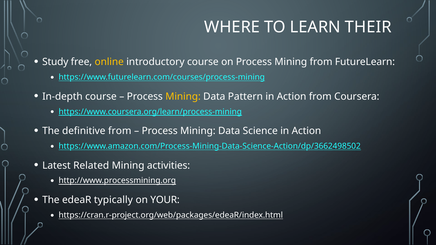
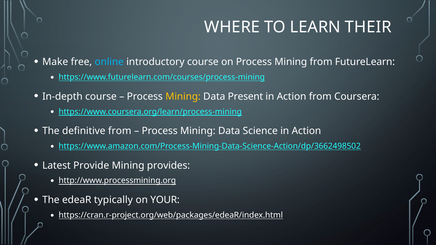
Study: Study -> Make (55, 62)
online colour: yellow -> light blue (109, 62)
Pattern: Pattern -> Present (245, 97)
Related: Related -> Provide (91, 166)
activities: activities -> provides (169, 166)
